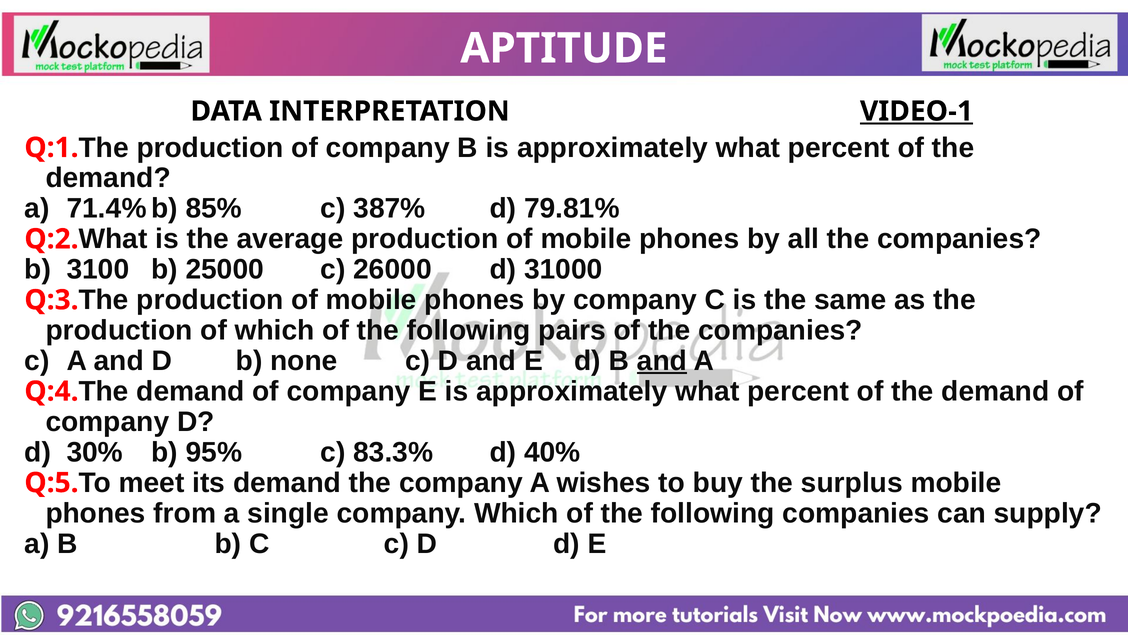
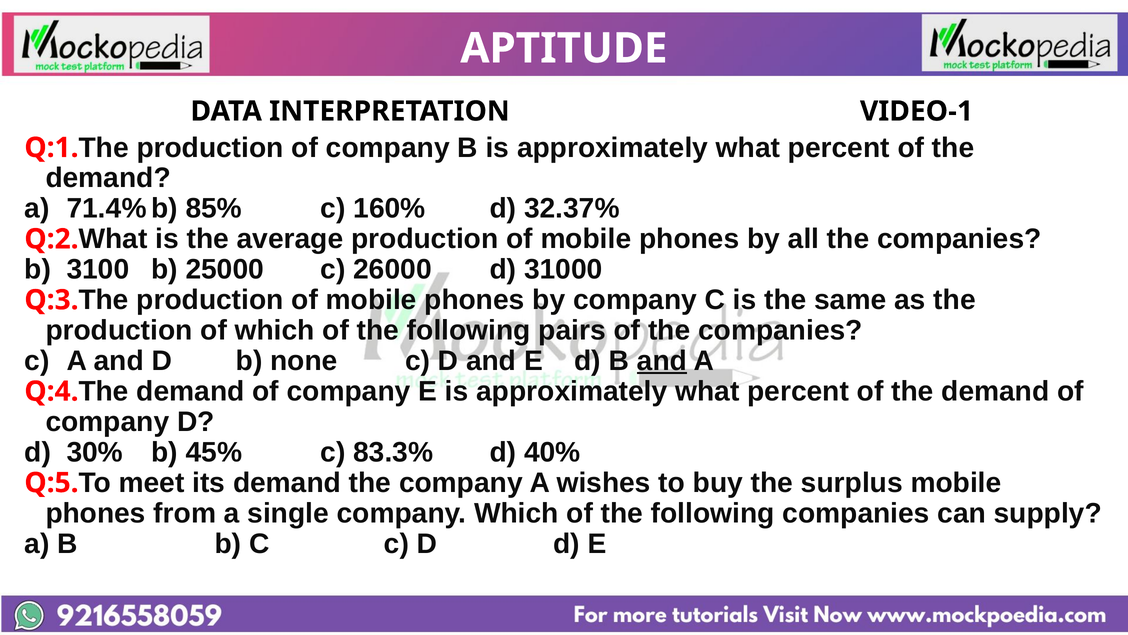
VIDEO-1 underline: present -> none (917, 111)
387%: 387% -> 160% (389, 208)
79.81%: 79.81% -> 32.37% (572, 208)
95%: 95% -> 45% (214, 452)
